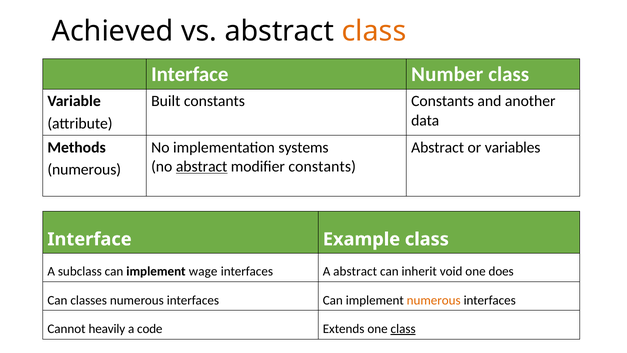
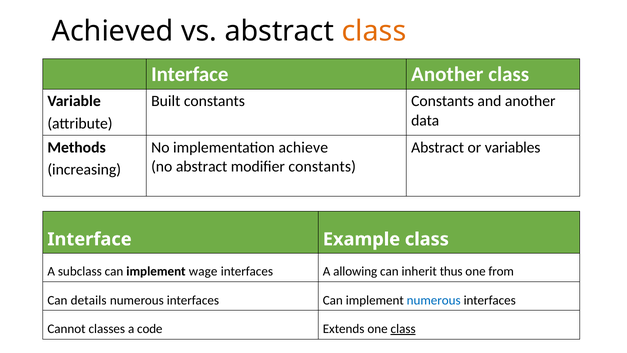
Interface Number: Number -> Another (447, 74)
systems: systems -> achieve (303, 147)
abstract underline: present -> none (202, 166)
numerous: numerous -> increasing (84, 169)
A abstract: abstract -> allowing (355, 271)
void: void -> thus (451, 271)
does: does -> from (501, 271)
classes: classes -> details (89, 300)
numerous colour: orange -> blue (434, 300)
heavily: heavily -> classes (107, 329)
